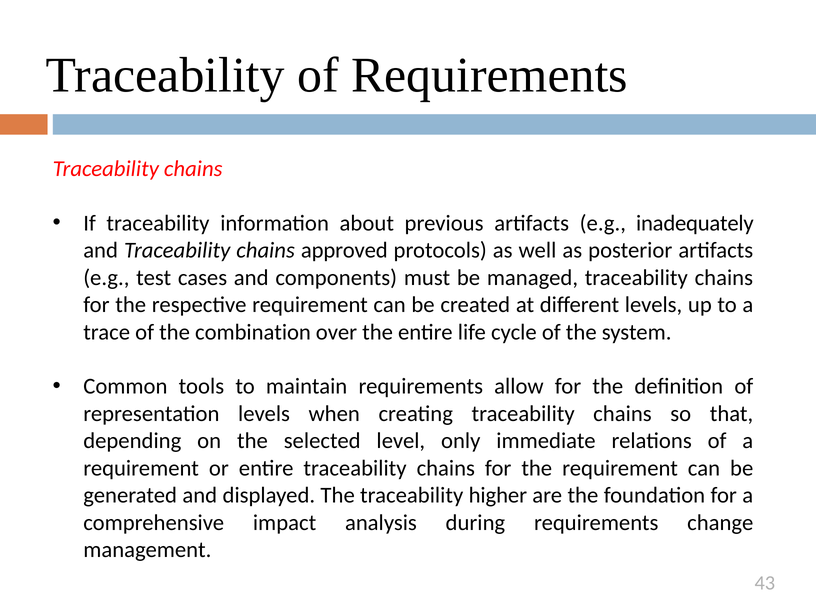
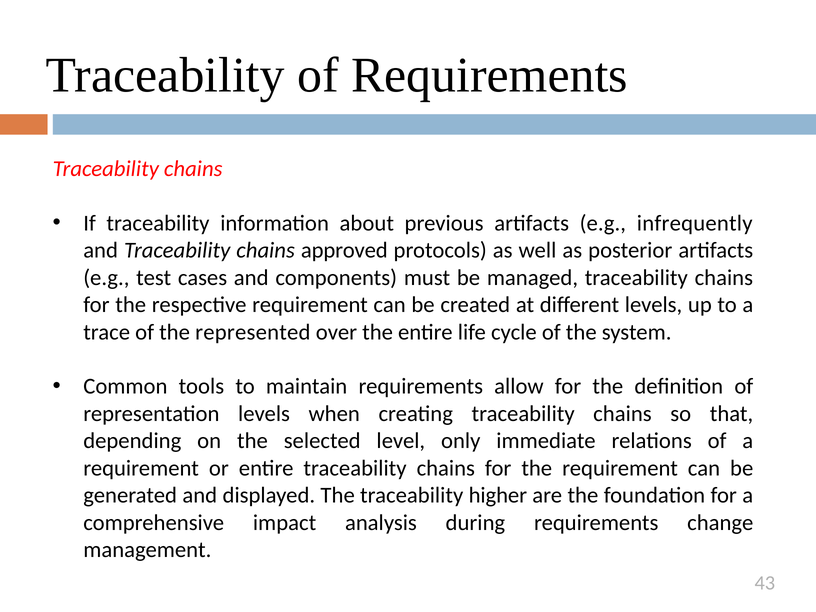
inadequately: inadequately -> infrequently (695, 223)
combination: combination -> represented (253, 332)
